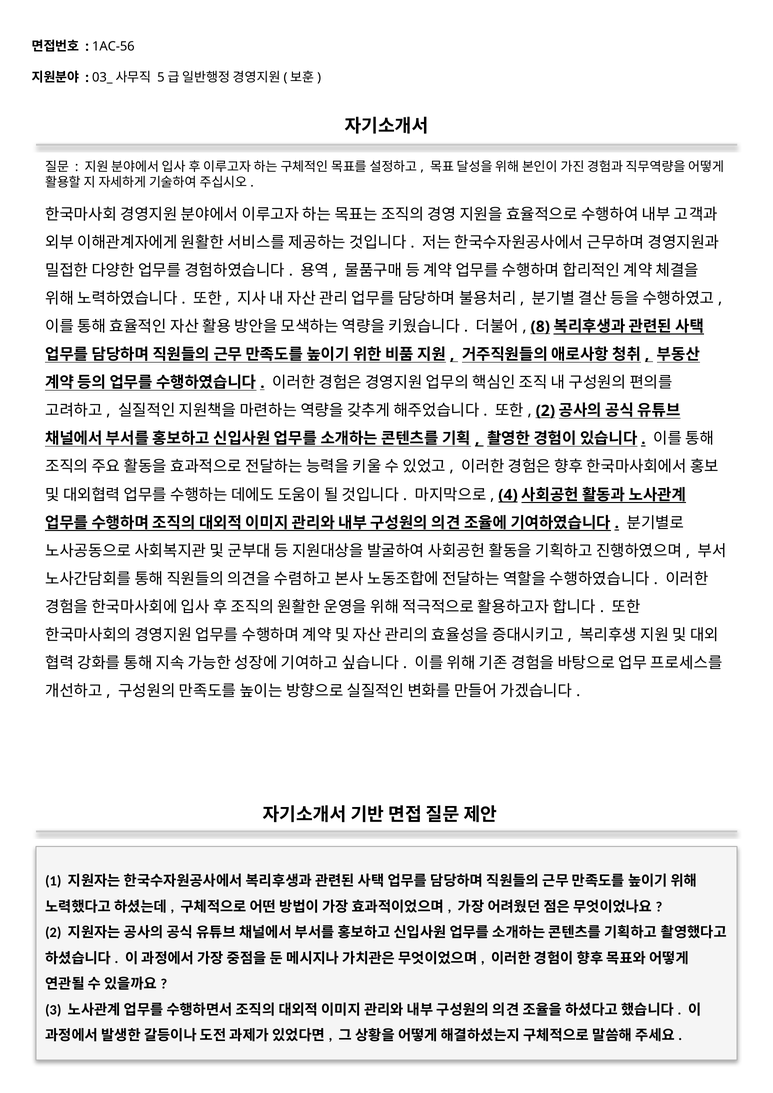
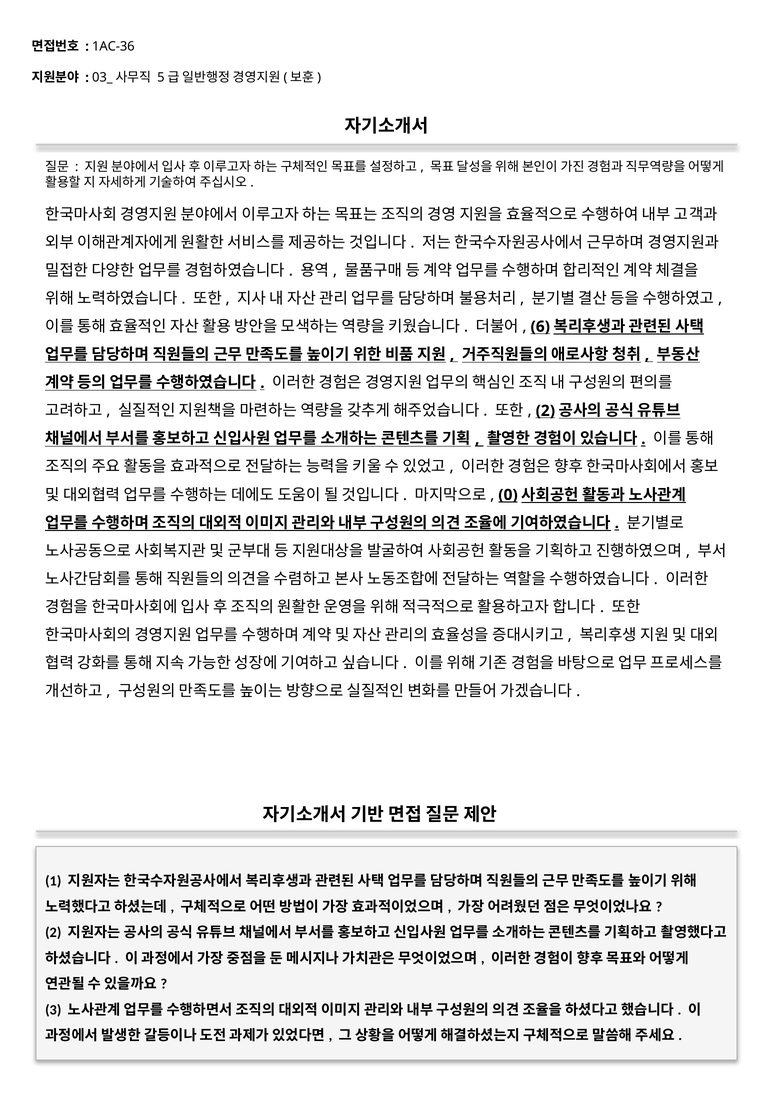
1AC-56: 1AC-56 -> 1AC-36 (113, 46)
8: 8 -> 6 (540, 327)
4: 4 -> 0 (508, 495)
